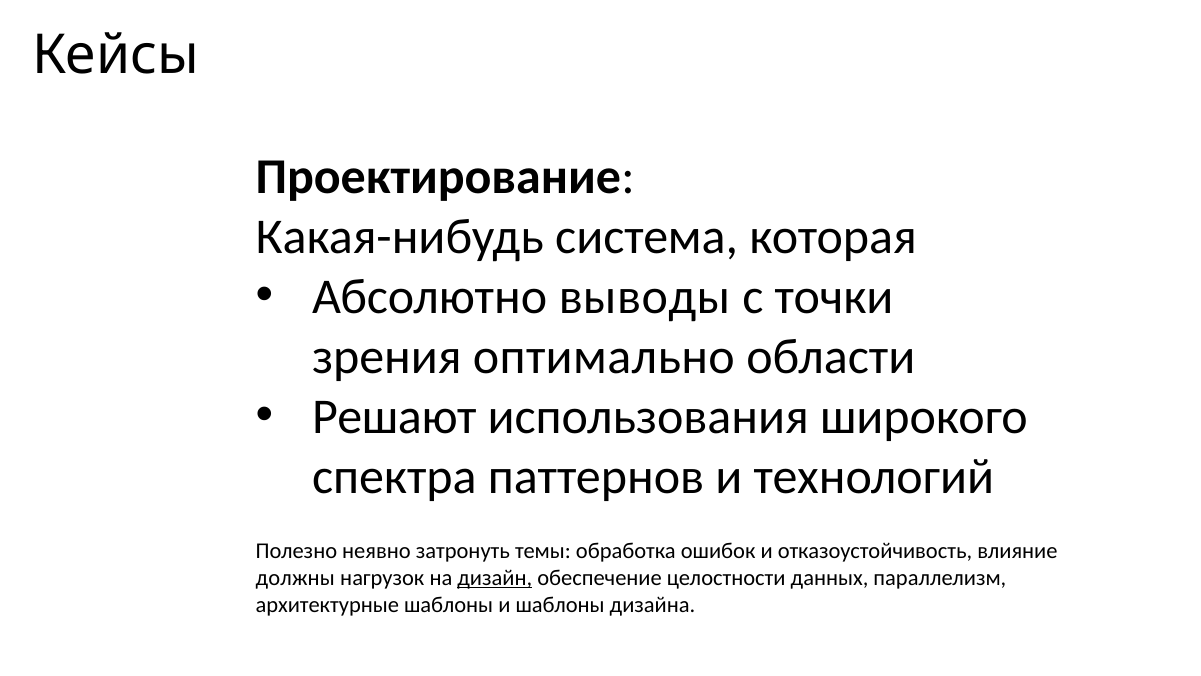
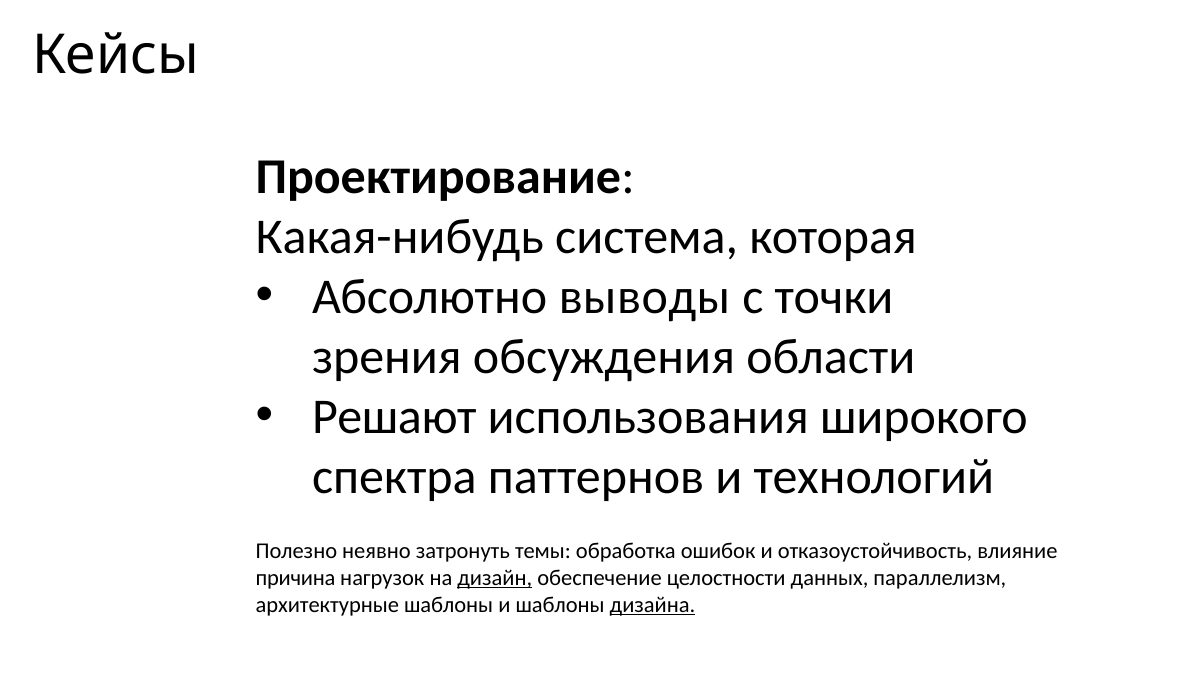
оптимально: оптимально -> обсуждения (604, 357)
должны: должны -> причина (295, 578)
дизайна underline: none -> present (653, 605)
